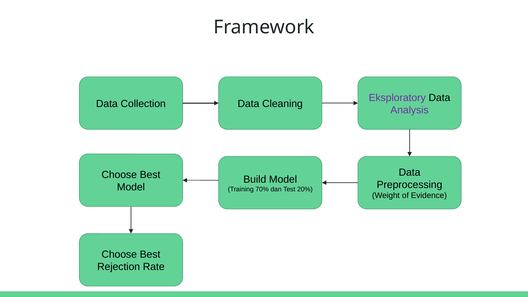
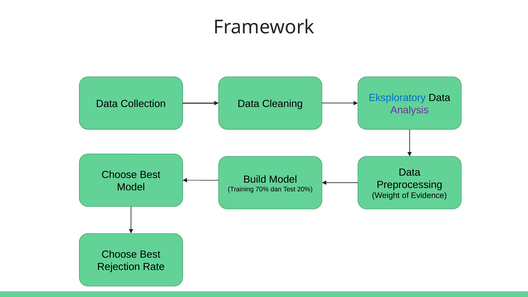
Eksploratory colour: purple -> blue (397, 98)
